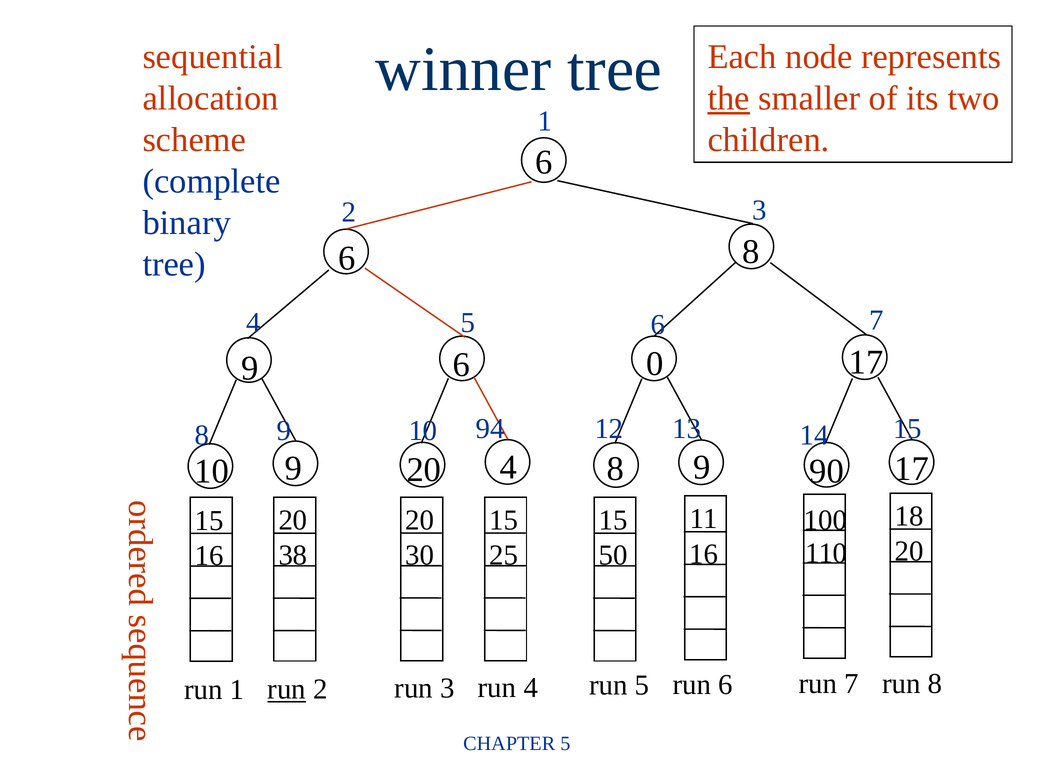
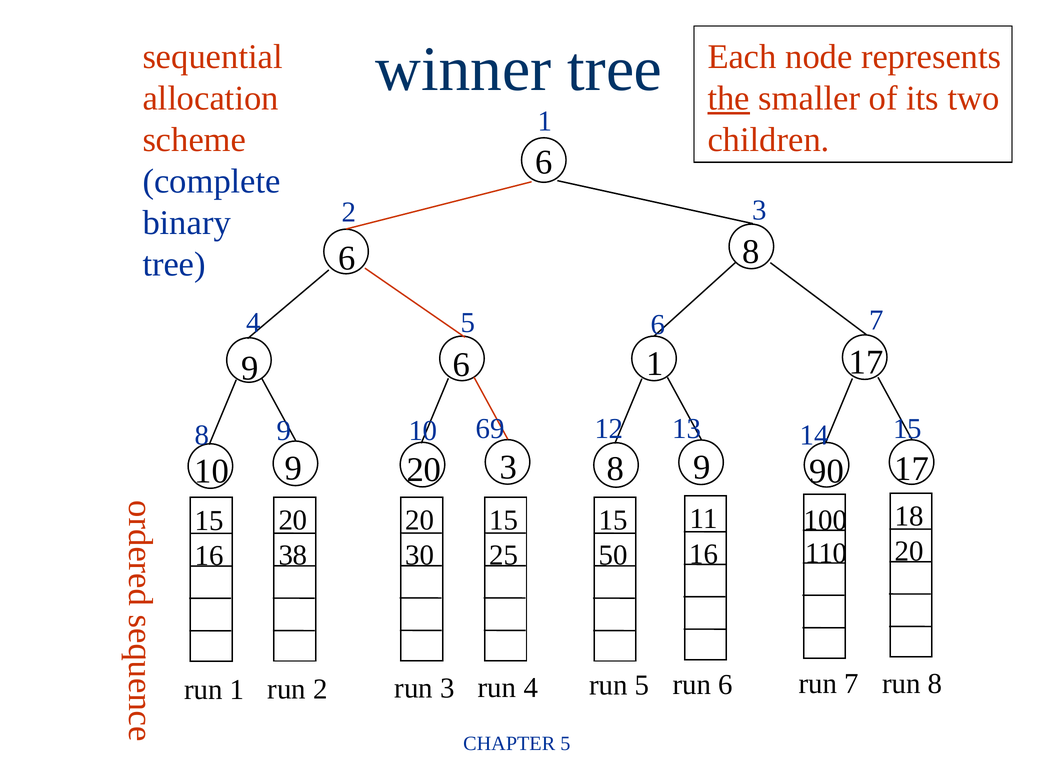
6 0: 0 -> 1 (655, 363)
94: 94 -> 69 (490, 428)
20 4: 4 -> 3 (508, 467)
run underline: present -> none (287, 689)
